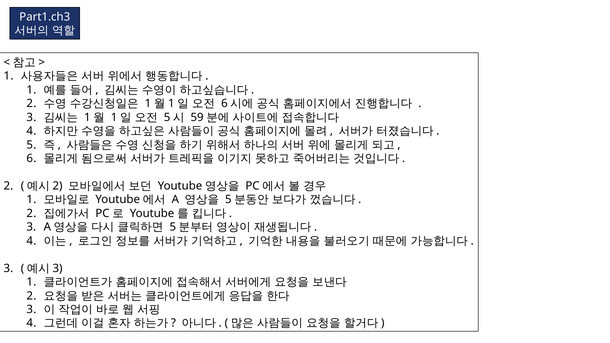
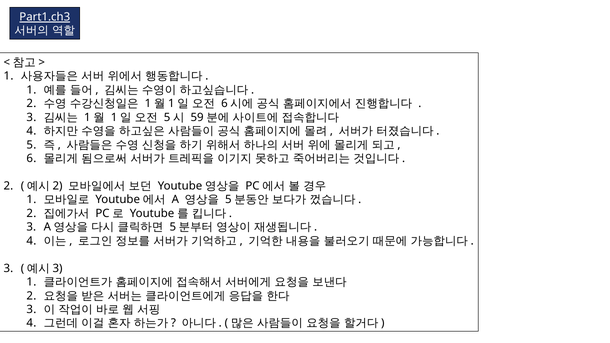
Part1.ch3 underline: none -> present (45, 17)
